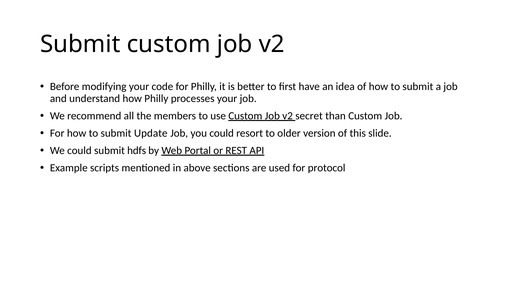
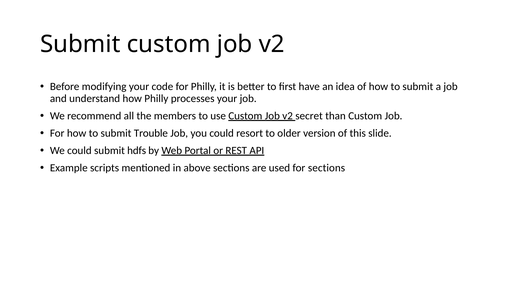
Update: Update -> Trouble (151, 133)
for protocol: protocol -> sections (327, 168)
